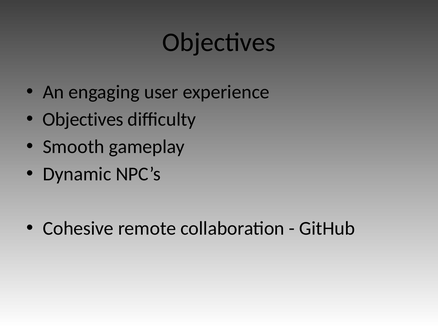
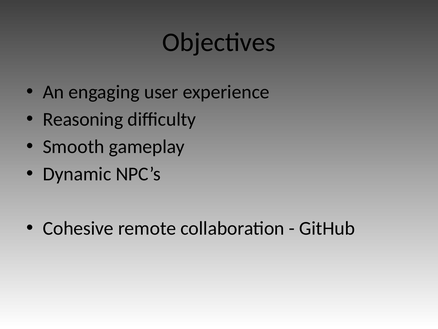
Objectives: Objectives -> Reasoning (83, 119)
